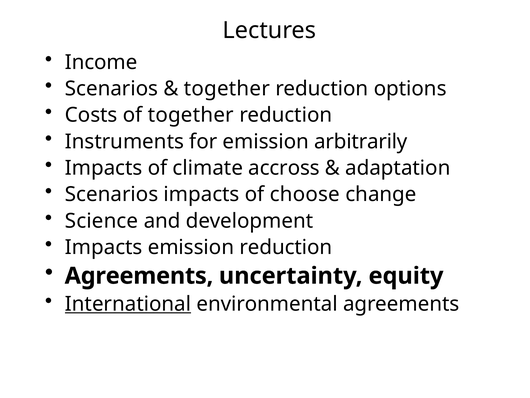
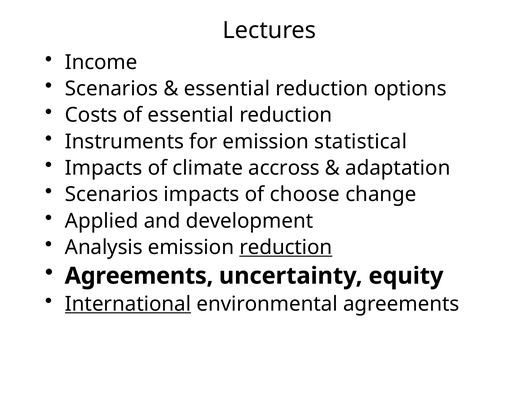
together: together -> essential (227, 89)
of together: together -> essential (191, 115)
arbitrarily: arbitrarily -> statistical (361, 141)
Science: Science -> Applied (102, 221)
Impacts: Impacts -> Analysis (104, 247)
reduction underline: none -> present (286, 247)
